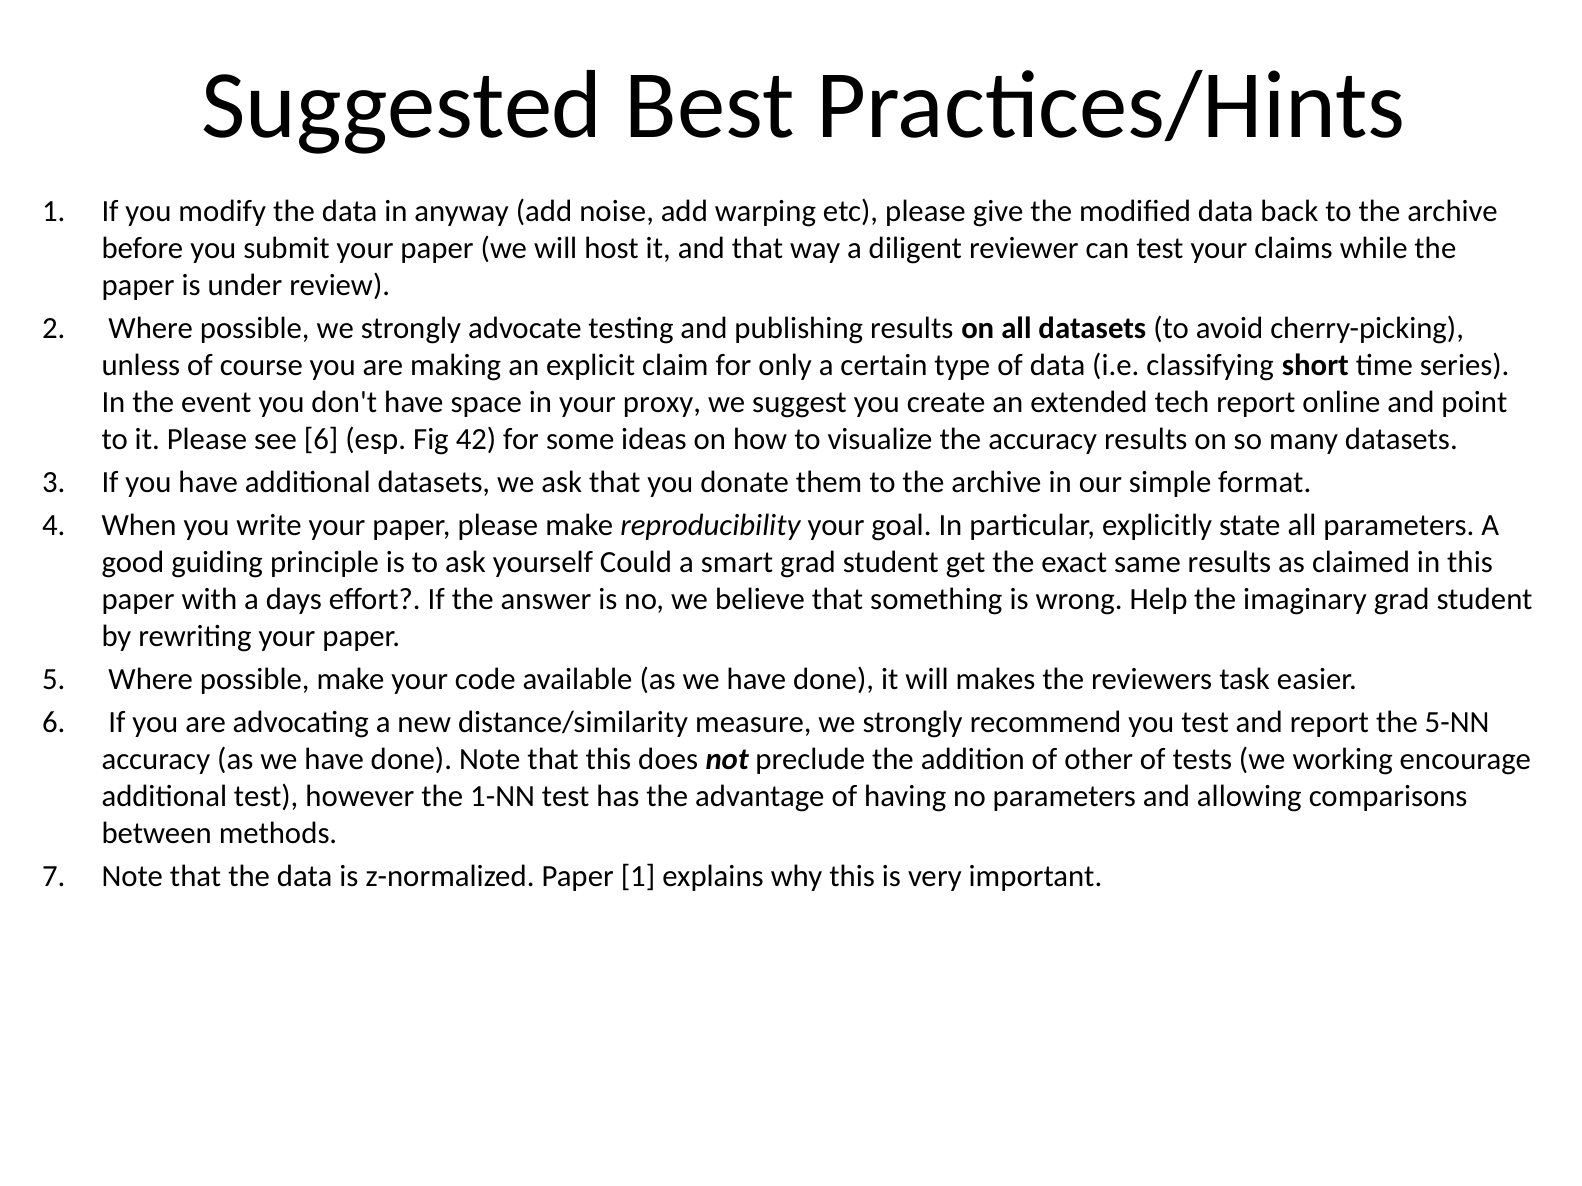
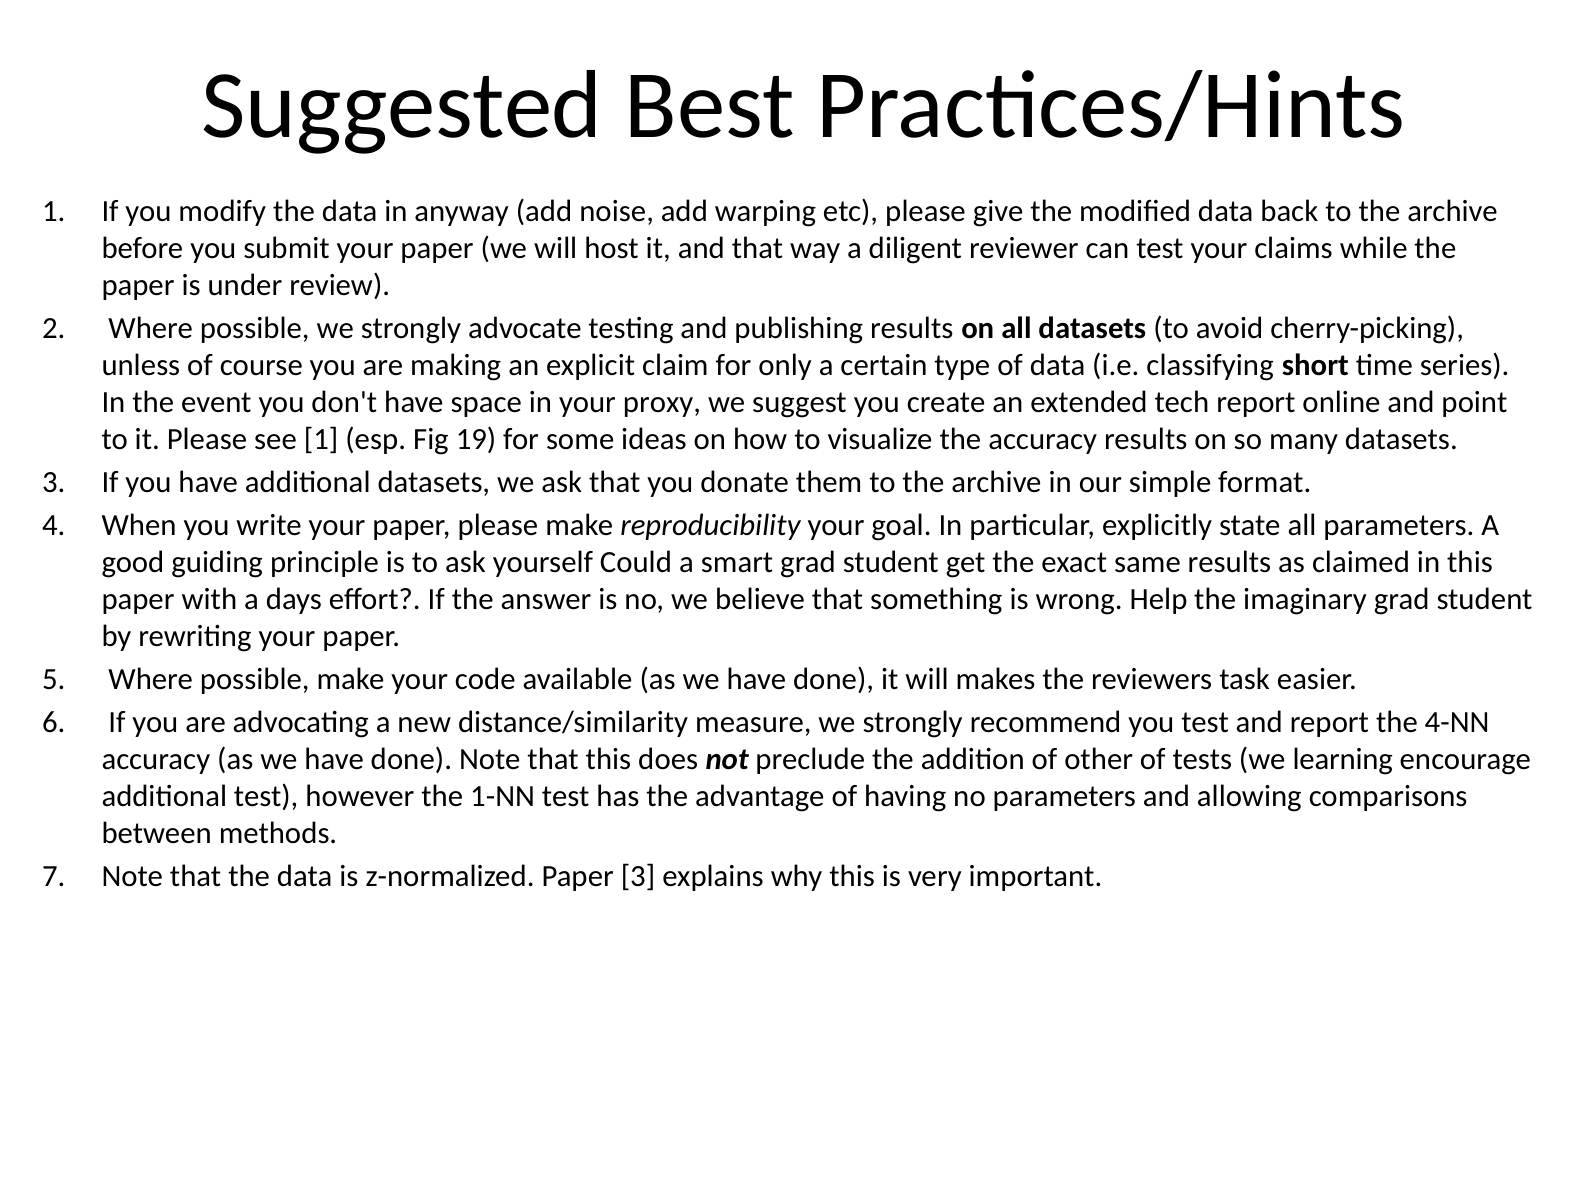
see 6: 6 -> 1 (321, 440)
42: 42 -> 19 (476, 440)
5-NN: 5-NN -> 4-NN (1457, 723)
working: working -> learning (1343, 760)
Paper 1: 1 -> 3 (638, 877)
